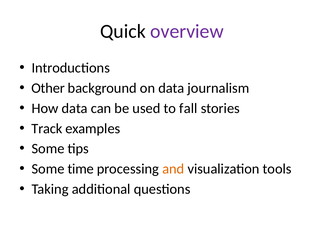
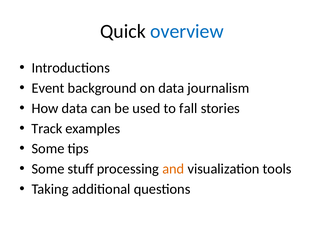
overview colour: purple -> blue (187, 31)
Other: Other -> Event (48, 88)
time: time -> stuff (81, 169)
